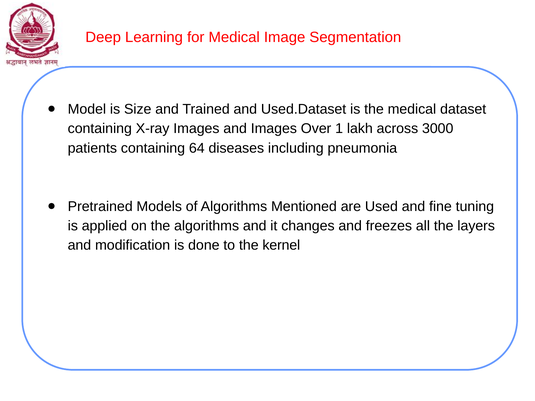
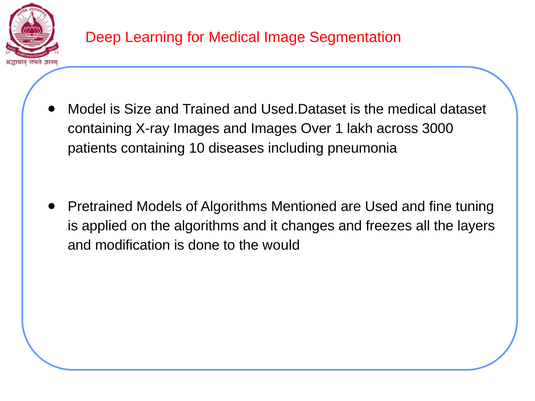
64: 64 -> 10 (197, 148)
kernel: kernel -> would (281, 245)
